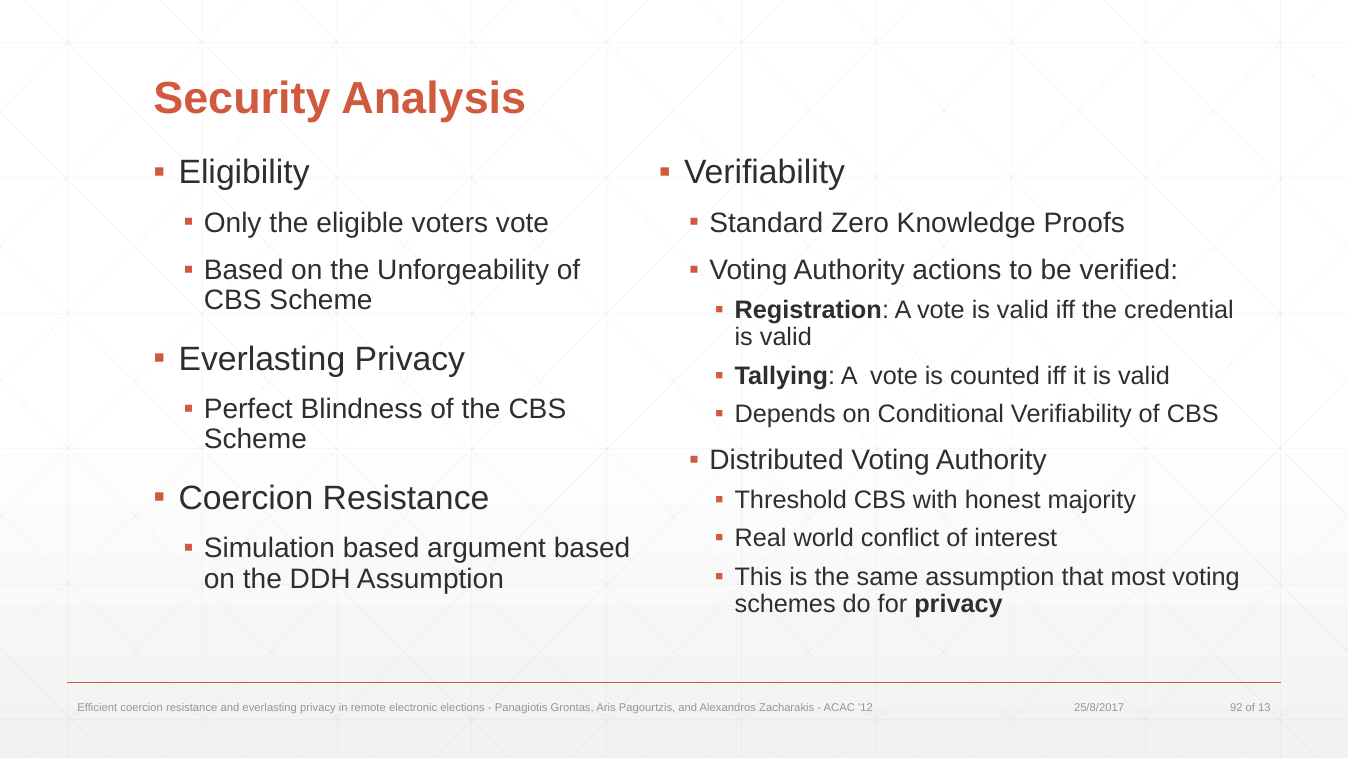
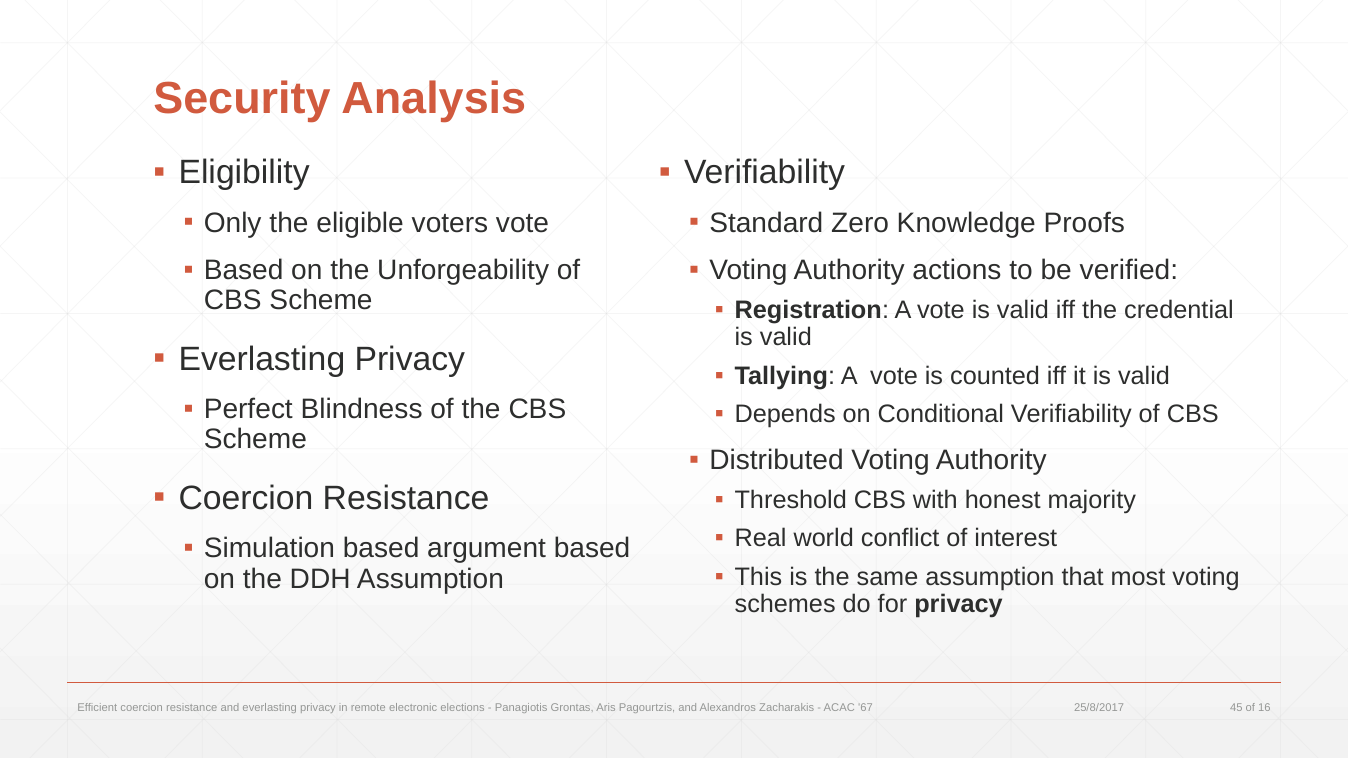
12: 12 -> 67 (865, 708)
92: 92 -> 45 (1236, 708)
13: 13 -> 16 (1264, 708)
